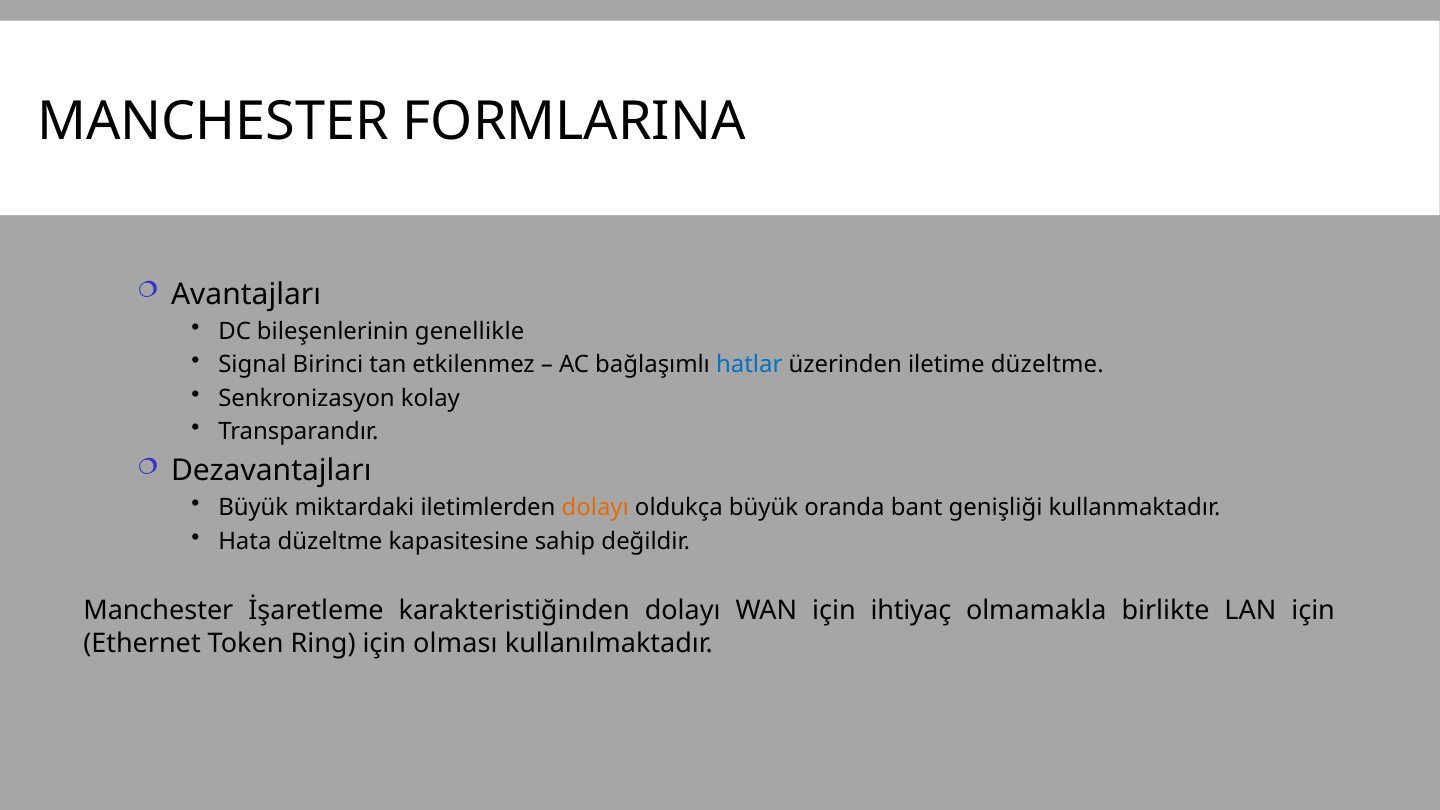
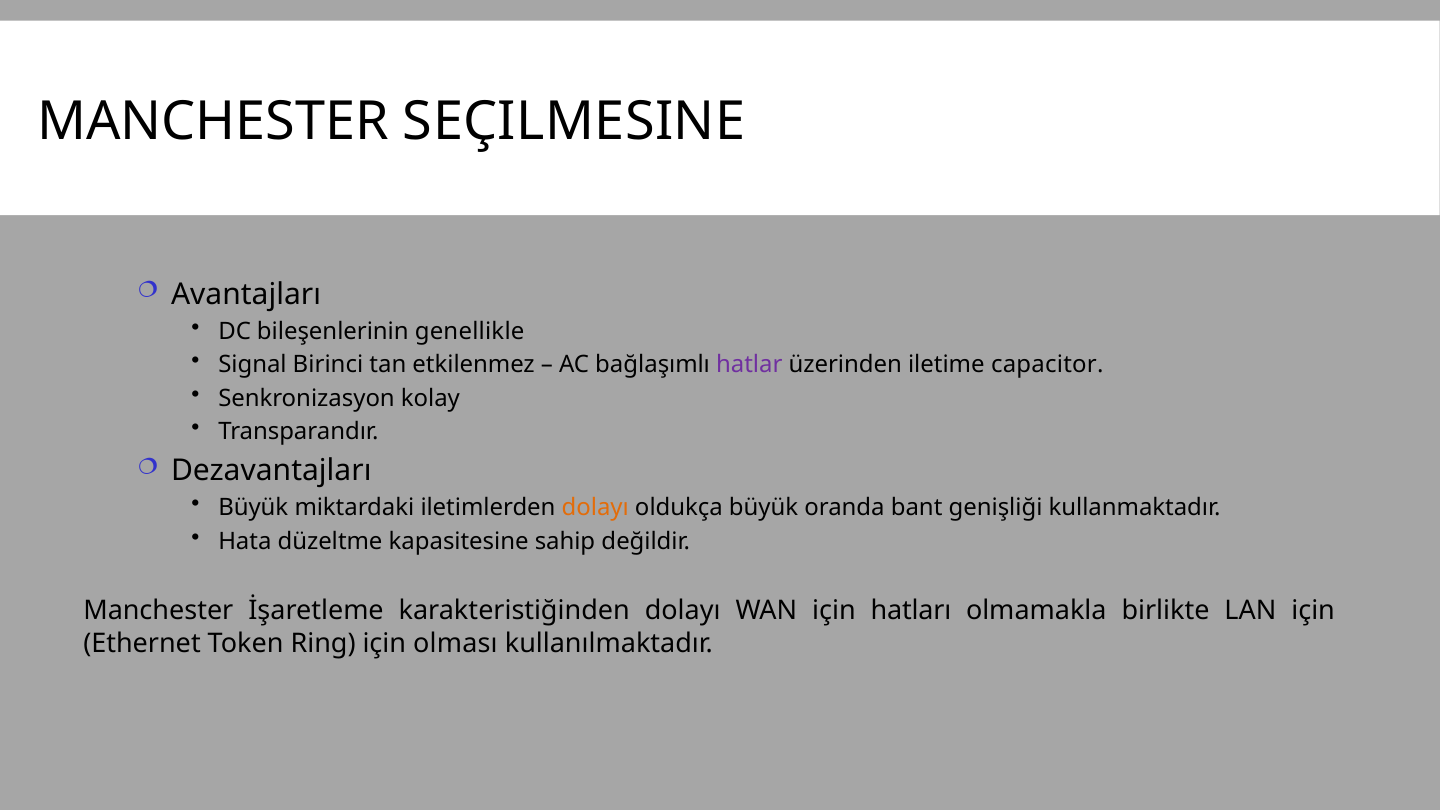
FORMLARINA: FORMLARINA -> SEÇILMESINE (574, 121)
hatlar colour: blue -> purple (749, 365)
iletime düzeltme: düzeltme -> capacitor (1047, 365)
ihtiyaç: ihtiyaç -> hatları (911, 611)
